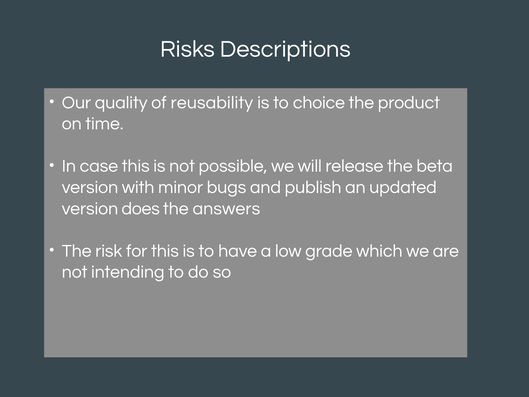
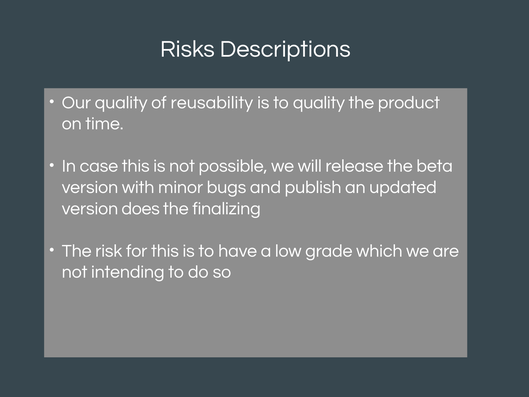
to choice: choice -> quality (319, 103)
answers: answers -> finalizing (227, 208)
